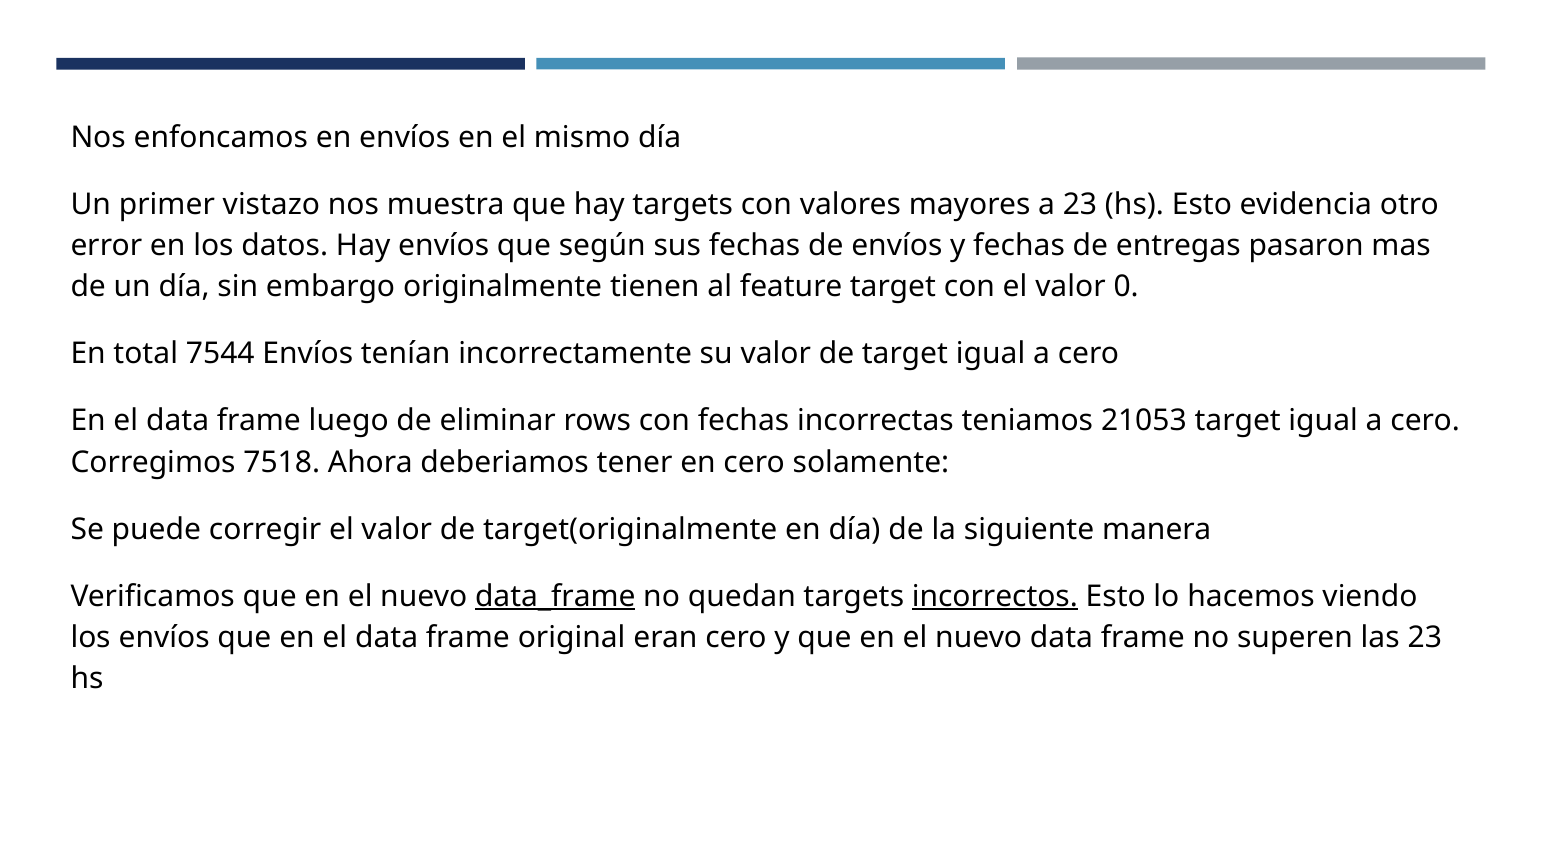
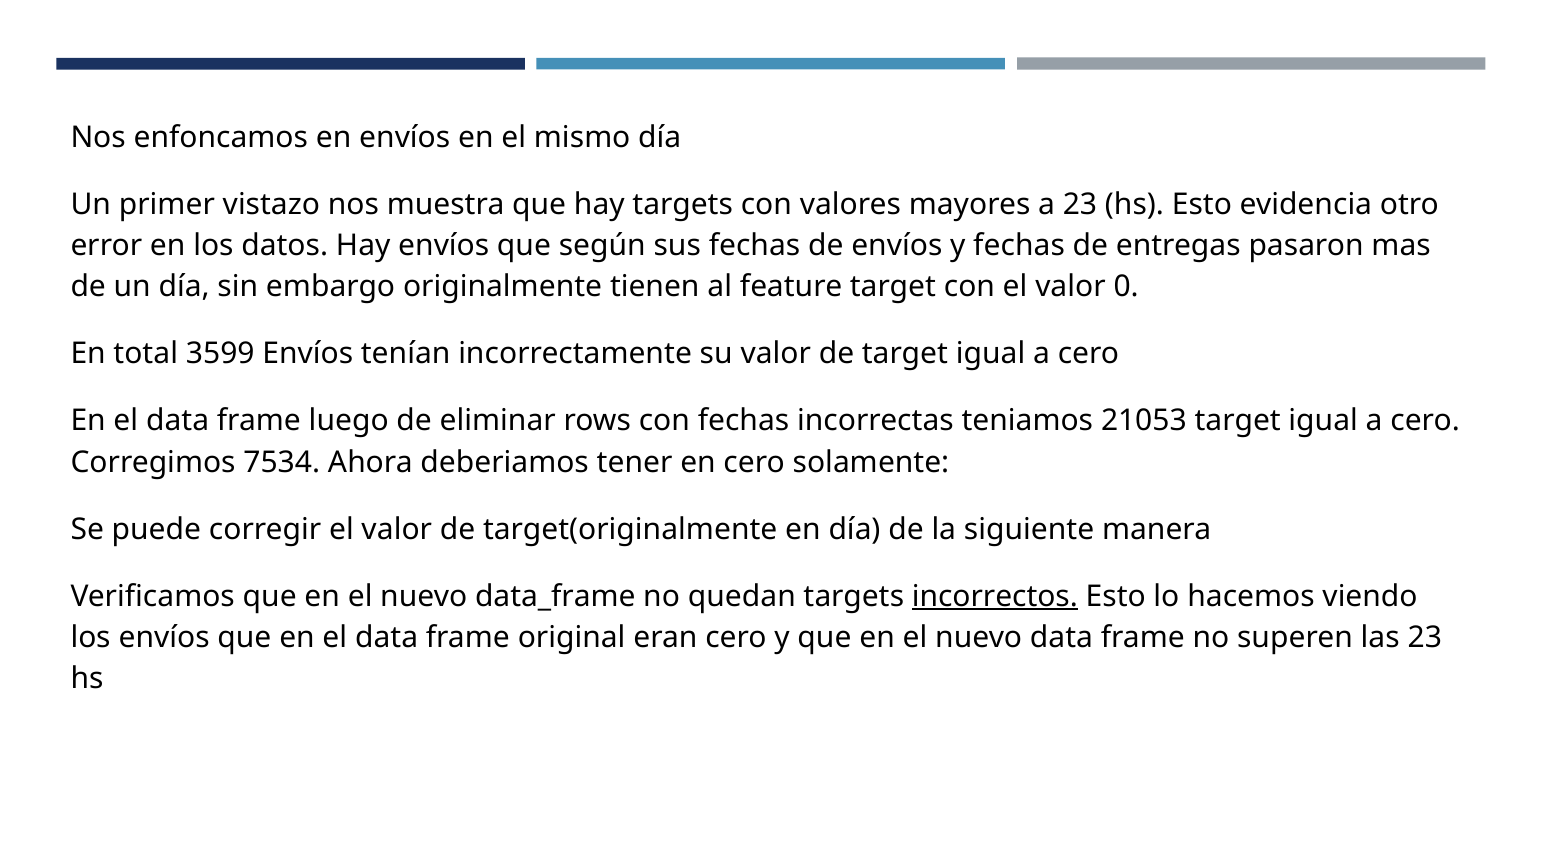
7544: 7544 -> 3599 (220, 354)
7518: 7518 -> 7534 (282, 462)
data_frame underline: present -> none (555, 597)
